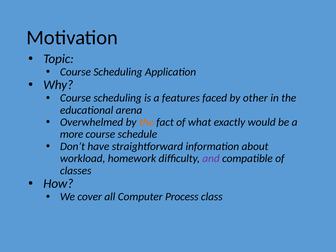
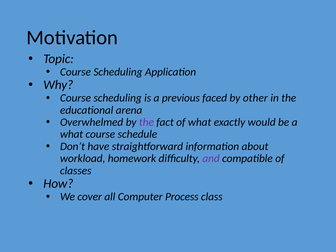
features: features -> previous (181, 98)
the colour: orange -> purple (146, 122)
more: more -> what (72, 134)
